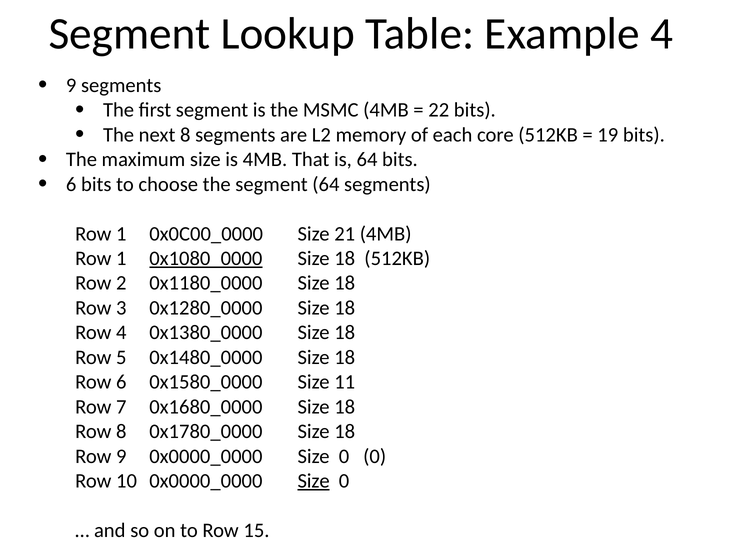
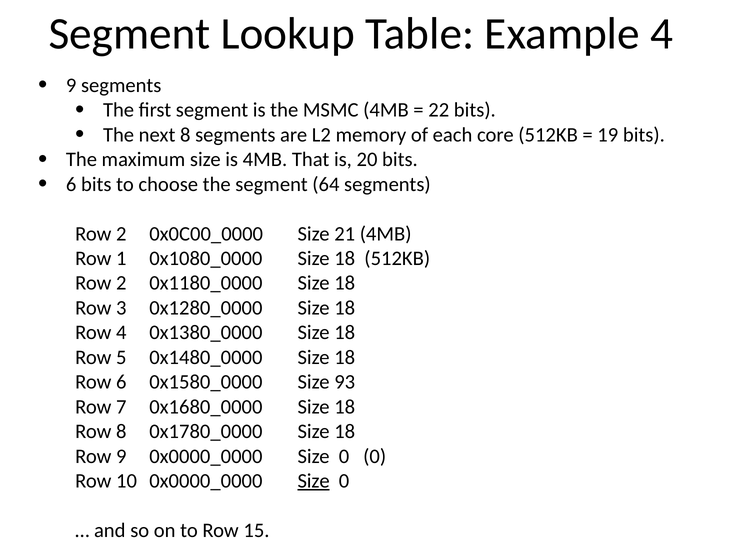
is 64: 64 -> 20 (367, 159)
1: 1 -> 2 (121, 234)
0x1080_0000 underline: present -> none (206, 258)
11: 11 -> 93 (345, 382)
